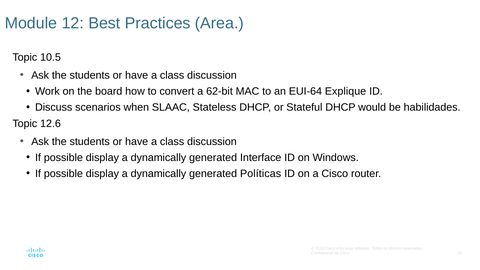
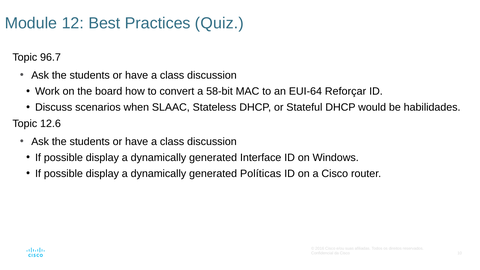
Area: Area -> Quiz (219, 23)
10.5: 10.5 -> 96.7 (51, 57)
62-bit: 62-bit -> 58-bit (219, 91)
Explique: Explique -> Reforçar (346, 91)
